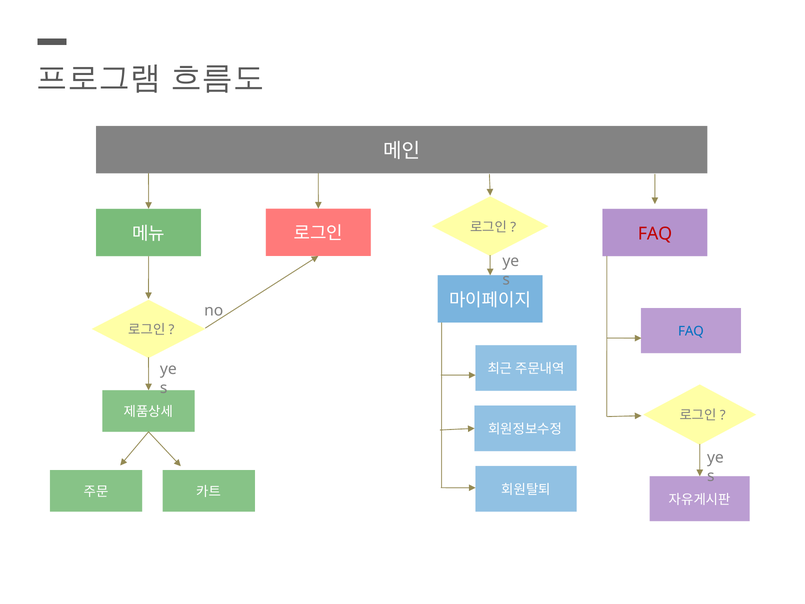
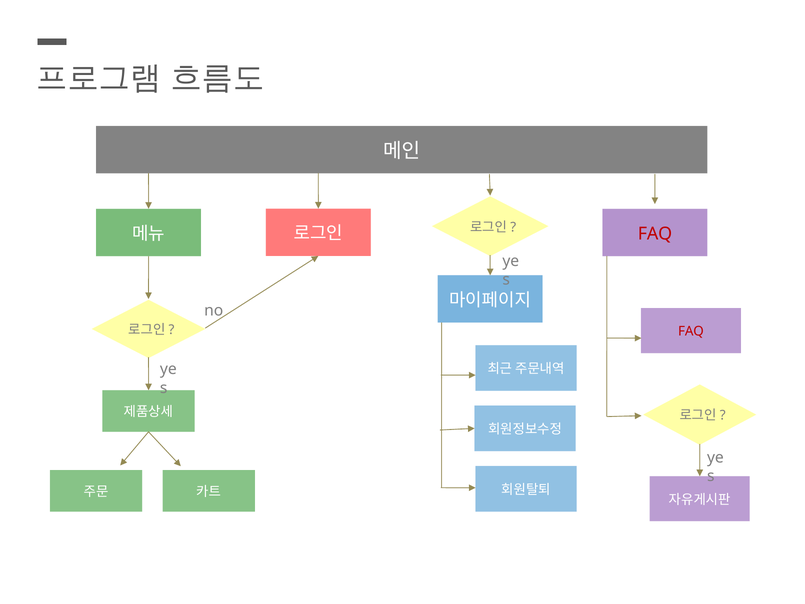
FAQ colour: blue -> red (691, 331)
